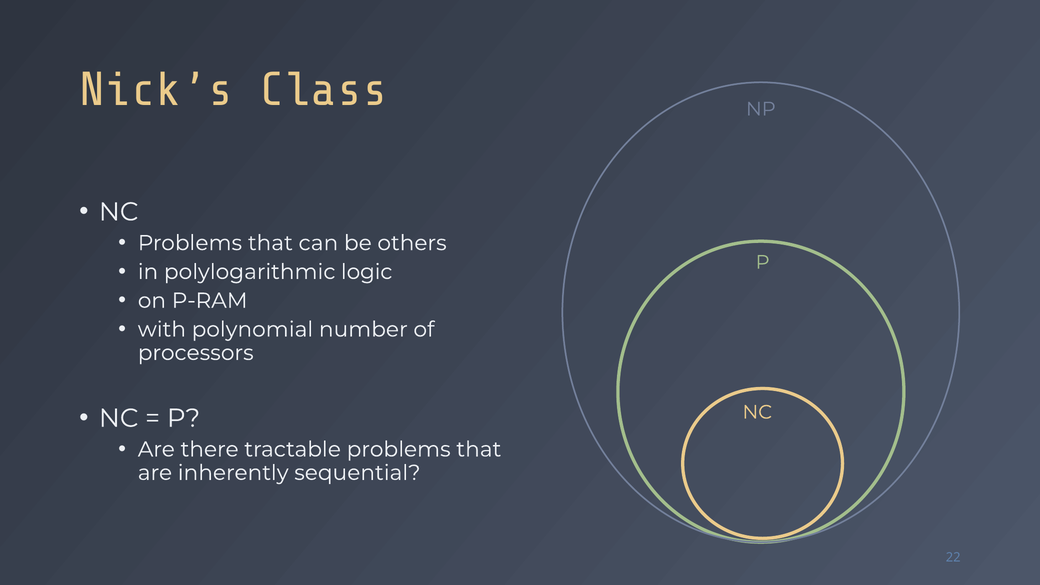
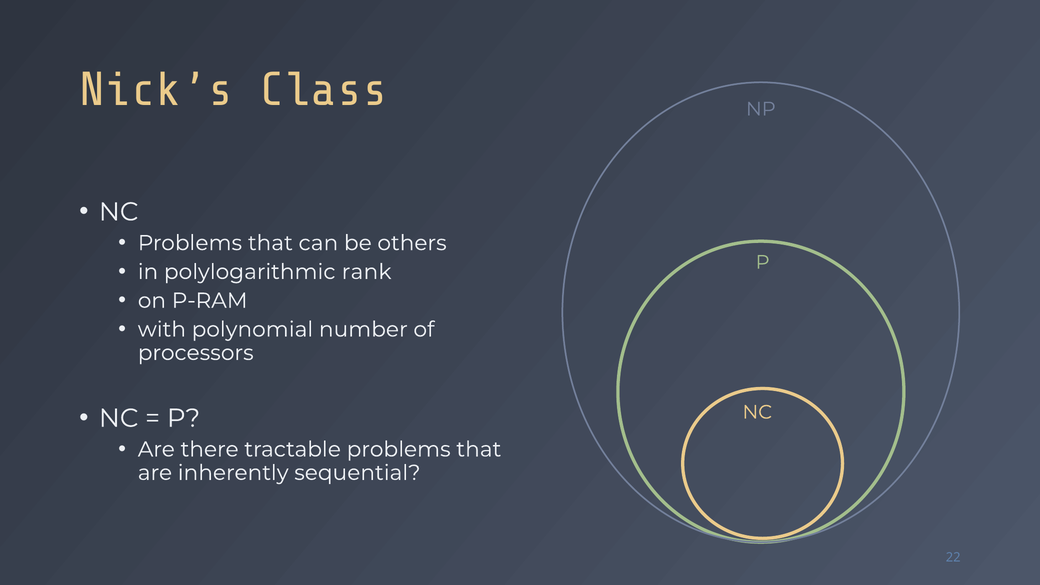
logic: logic -> rank (367, 272)
